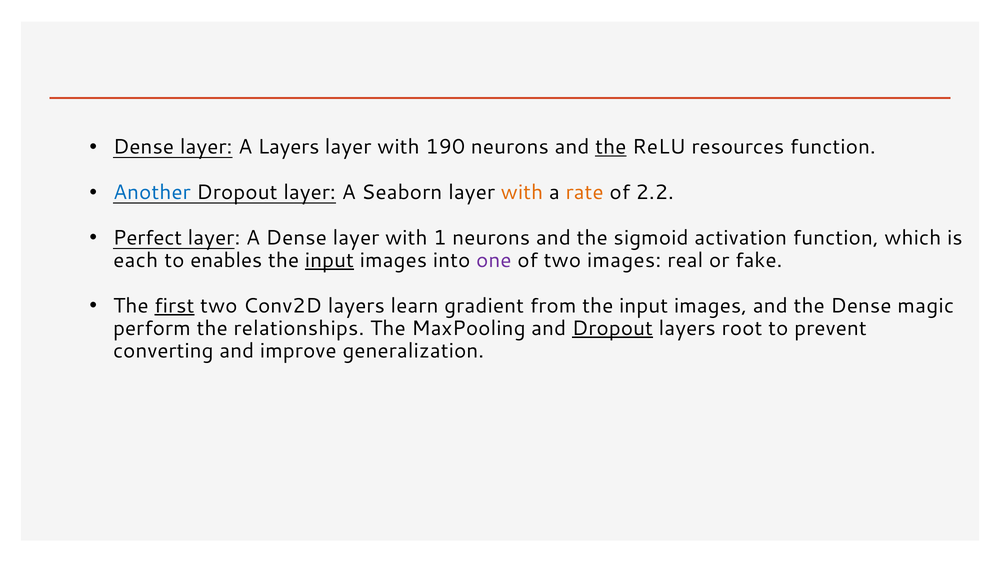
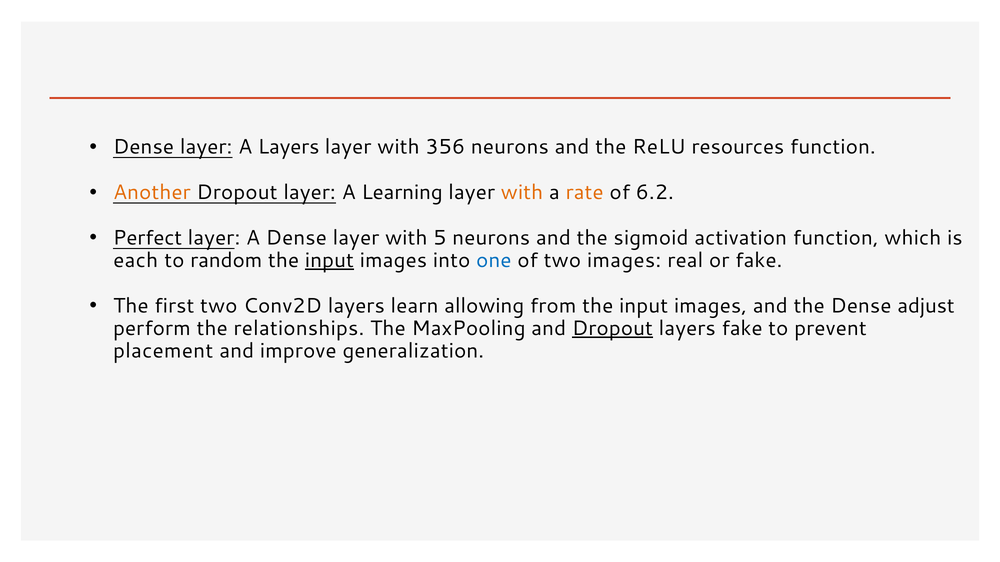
190: 190 -> 356 (445, 147)
the underline: present -> none (611, 147)
Another colour: blue -> orange (152, 193)
Seaborn: Seaborn -> Learning (402, 193)
2.2: 2.2 -> 6.2 (655, 193)
1: 1 -> 5 (440, 238)
enables: enables -> random (226, 261)
one colour: purple -> blue (494, 261)
first underline: present -> none (174, 306)
gradient: gradient -> allowing (484, 306)
magic: magic -> adjust (926, 306)
layers root: root -> fake (742, 328)
converting: converting -> placement (163, 351)
